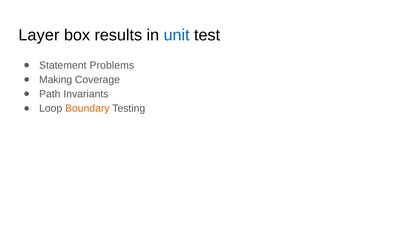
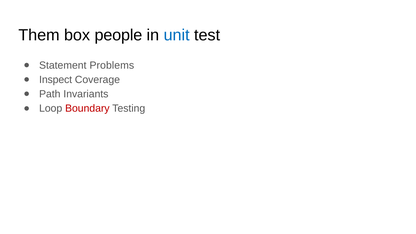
Layer: Layer -> Them (39, 35)
results: results -> people (118, 35)
Making: Making -> Inspect (56, 80)
Boundary colour: orange -> red (87, 108)
